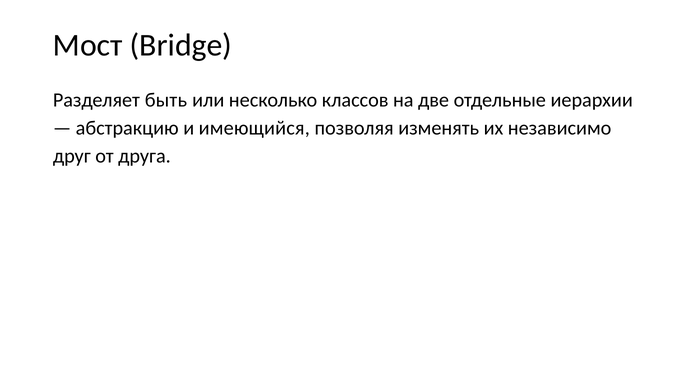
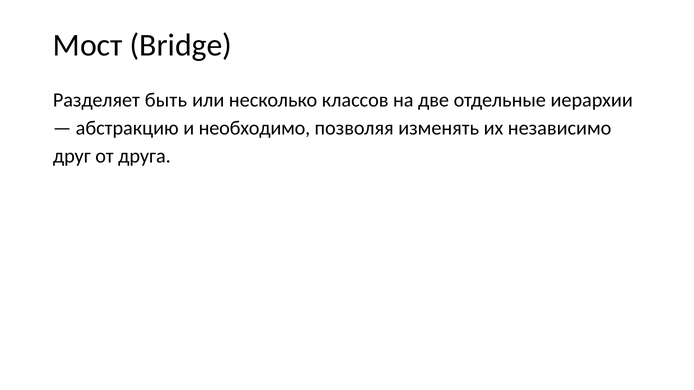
имеющийся: имеющийся -> необходимо (254, 128)
